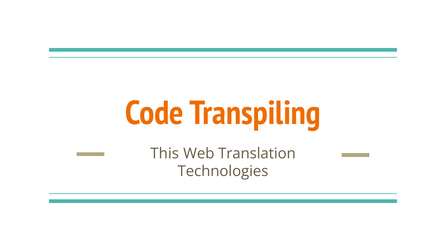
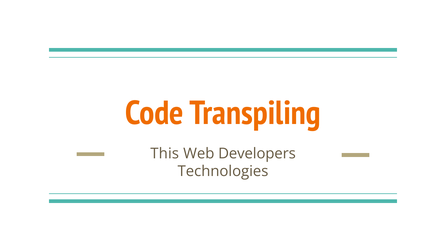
Translation: Translation -> Developers (257, 153)
